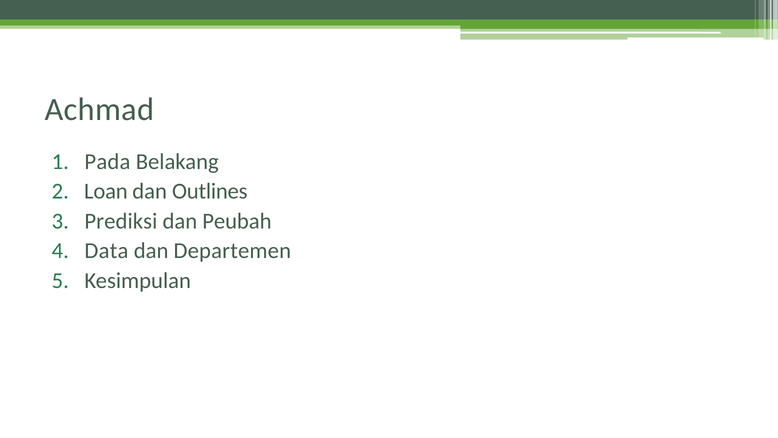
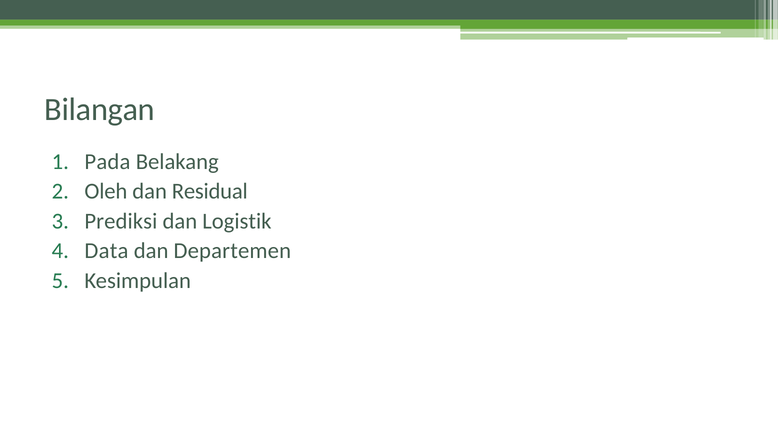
Achmad: Achmad -> Bilangan (100, 109)
Loan: Loan -> Oleh (106, 191)
Outlines: Outlines -> Residual (210, 191)
Peubah: Peubah -> Logistik (237, 221)
